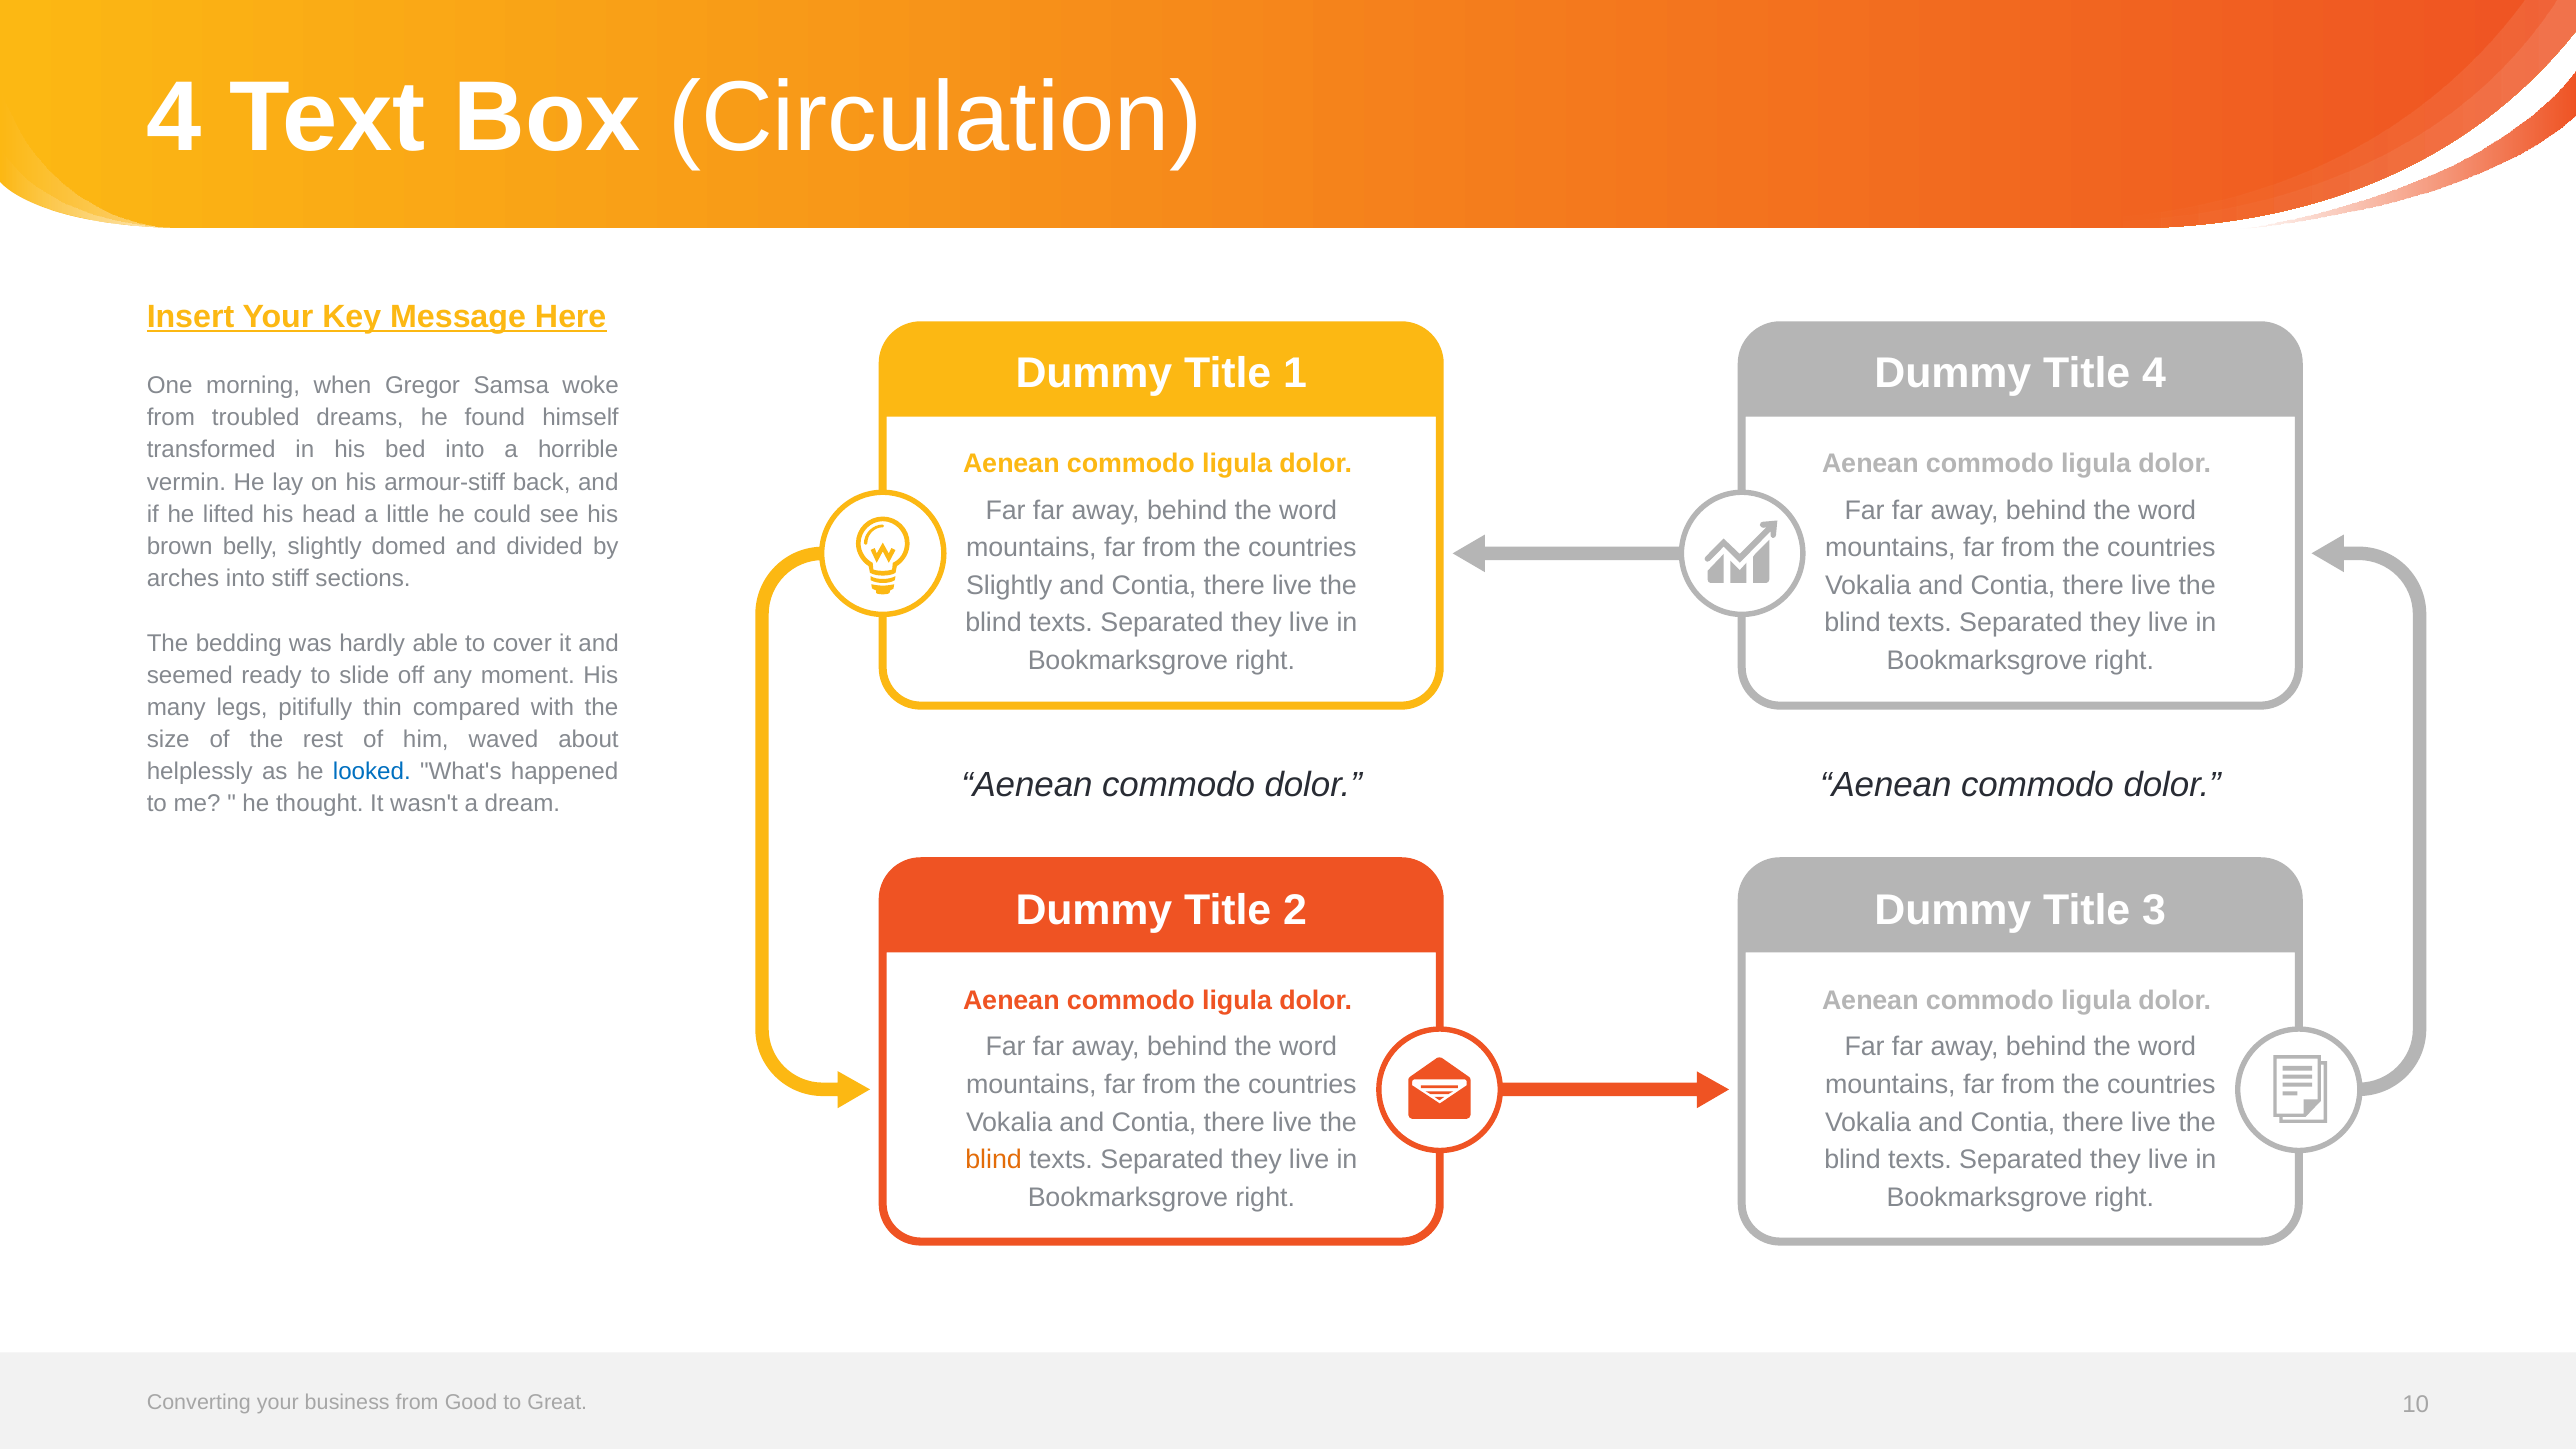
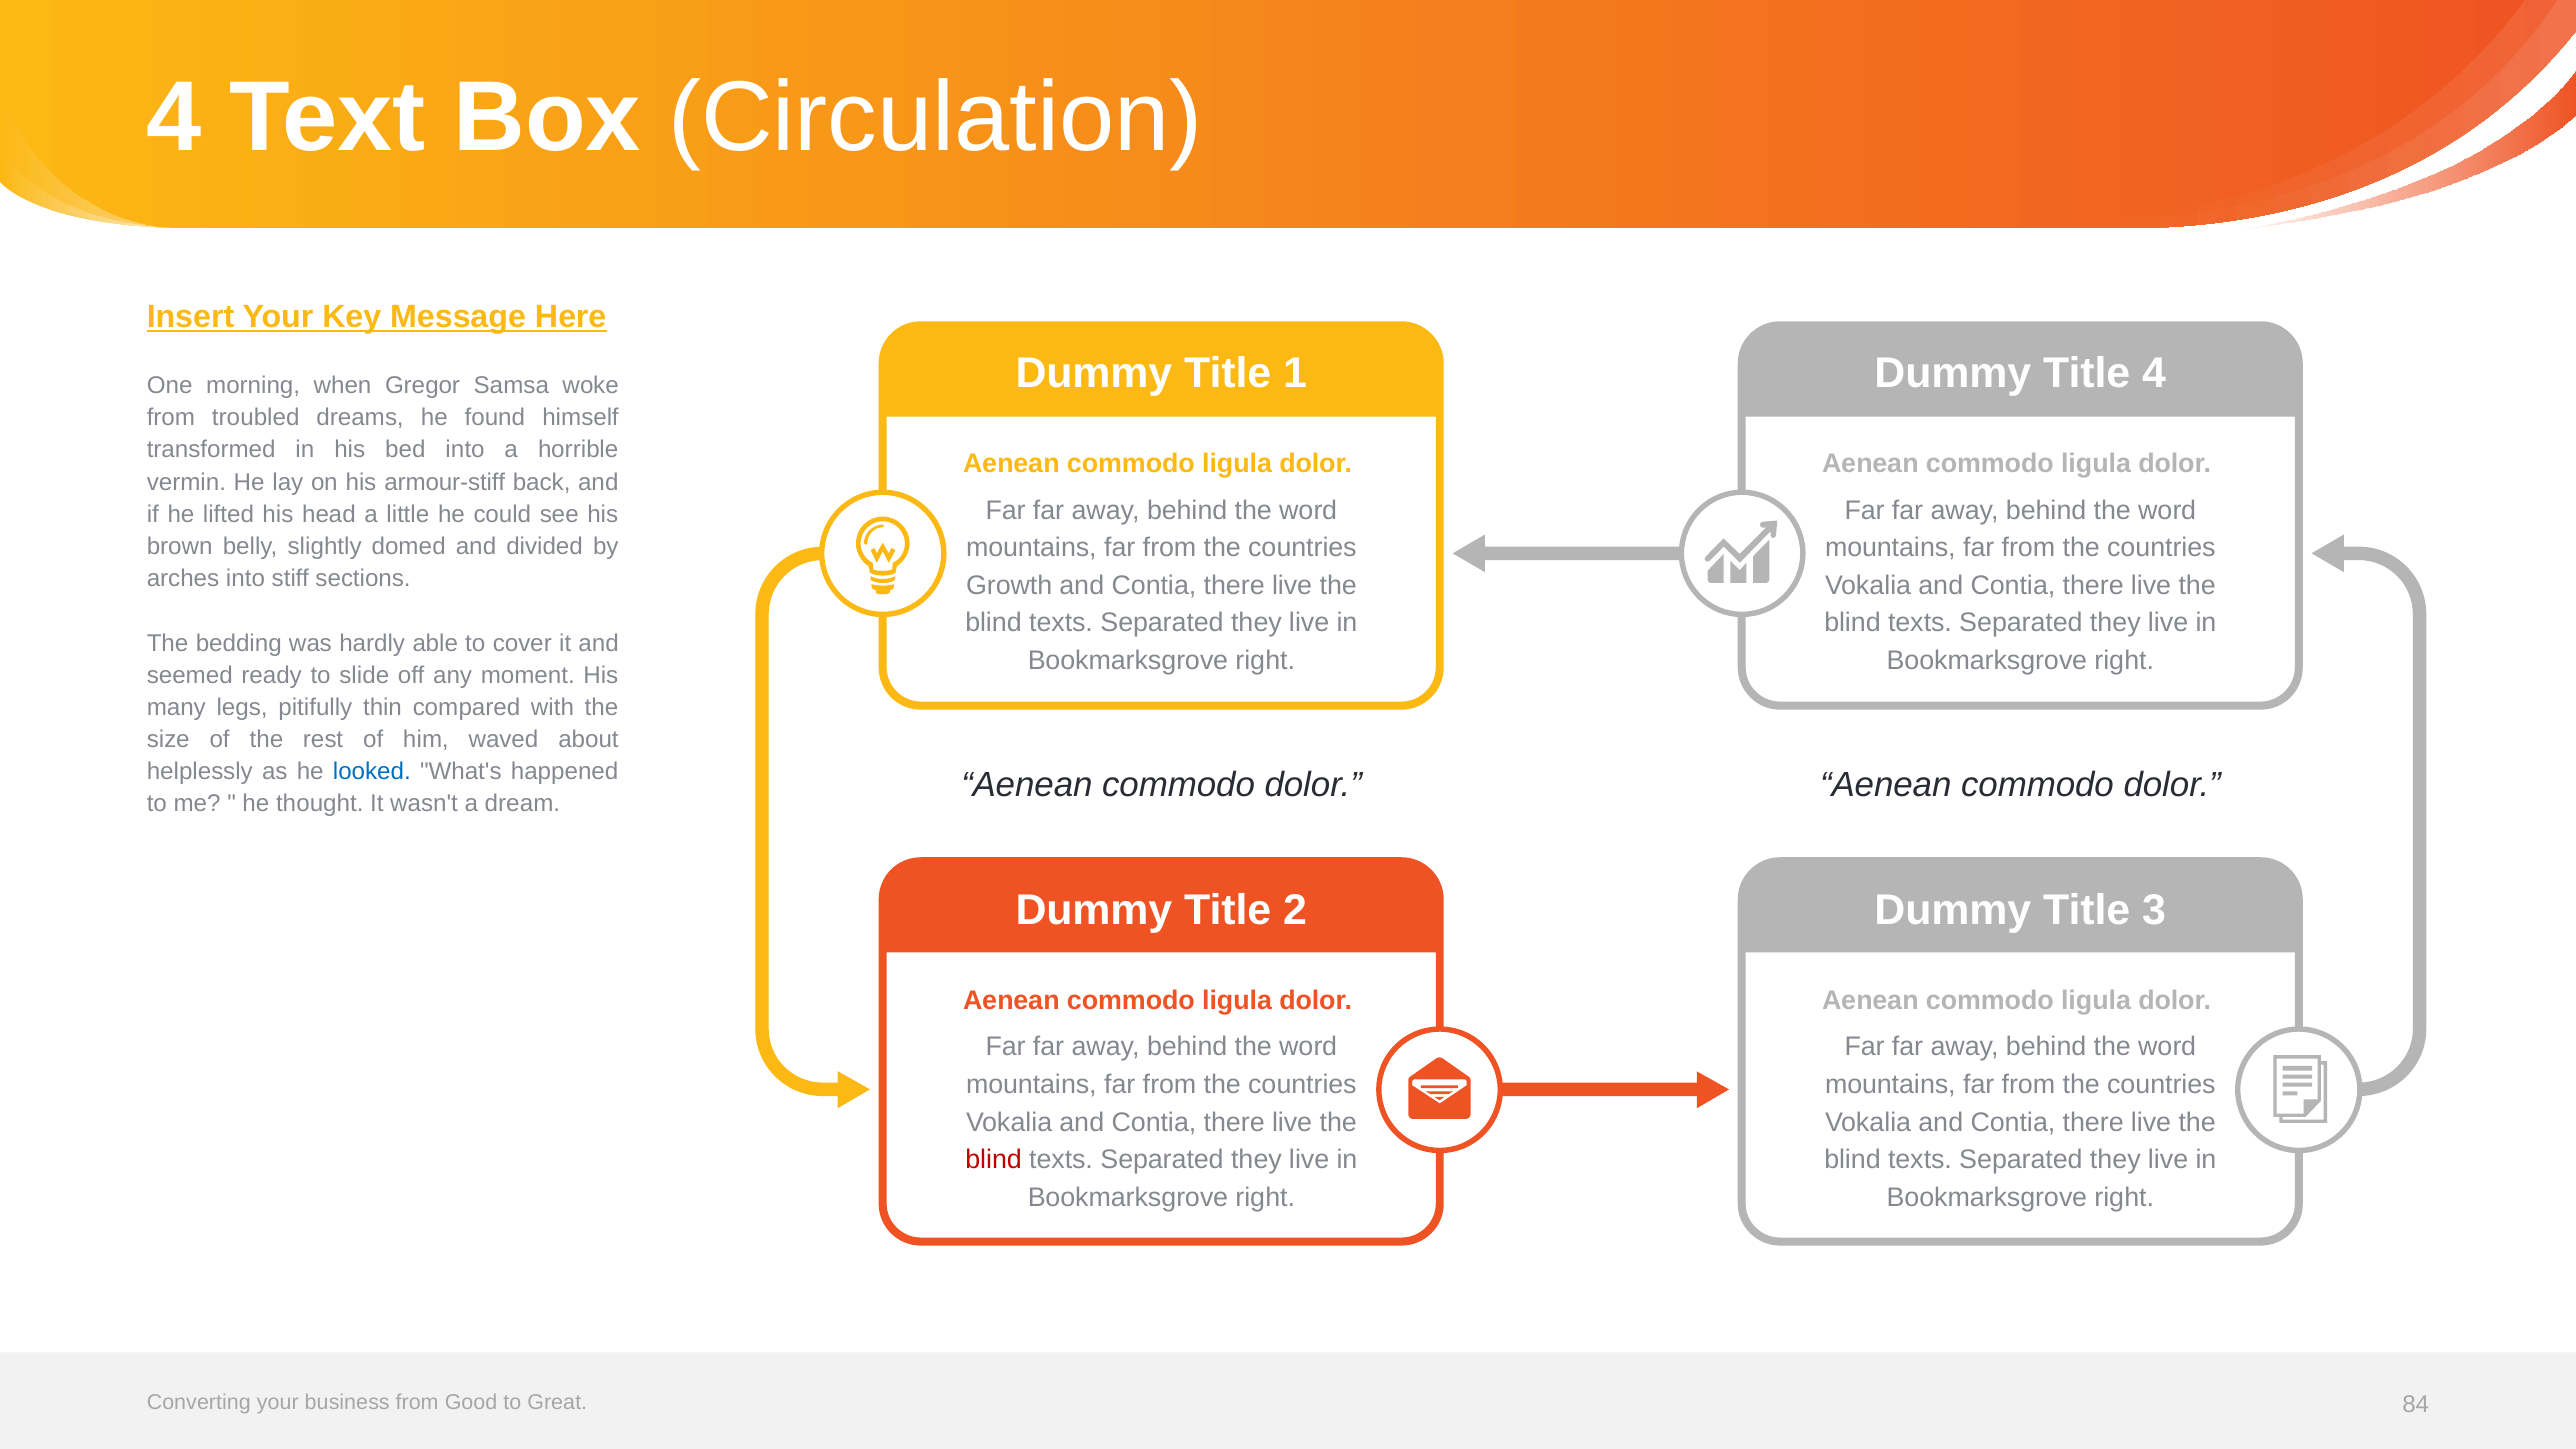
Slightly: Slightly -> Growth (1009, 585)
blind colour: orange -> red (994, 1160)
10: 10 -> 84 (2416, 1404)
